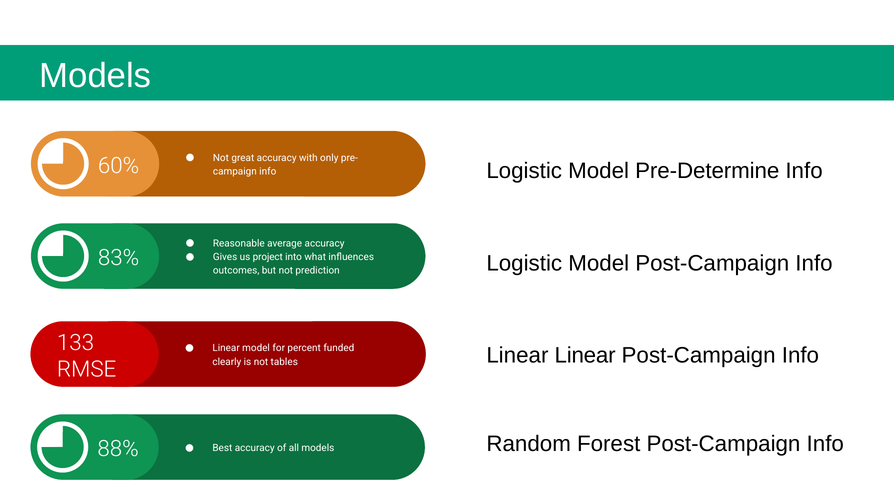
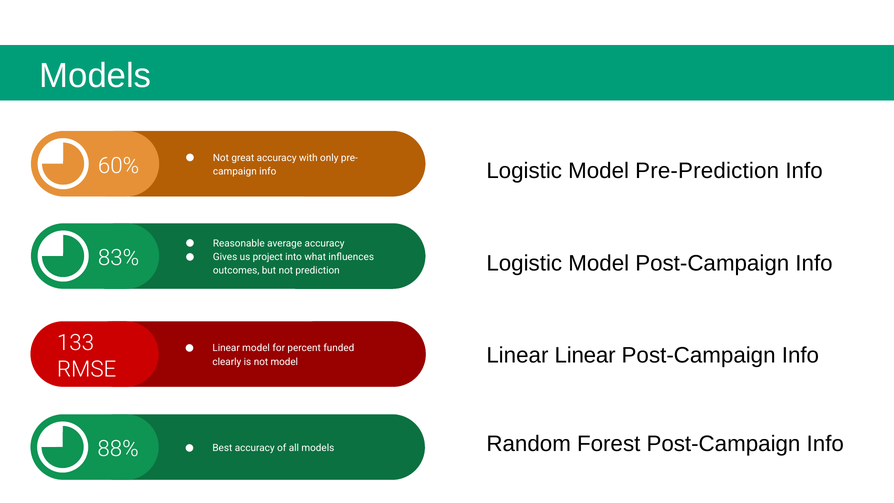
Pre-Determine: Pre-Determine -> Pre-Prediction (707, 171)
not tables: tables -> model (284, 362)
